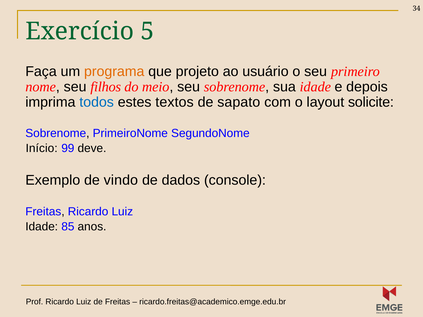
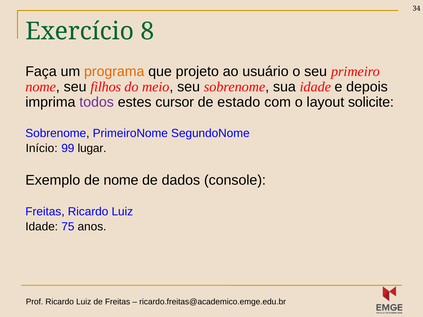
5: 5 -> 8 (147, 32)
todos colour: blue -> purple (97, 102)
textos: textos -> cursor (175, 102)
sapato: sapato -> estado (239, 102)
deve: deve -> lugar (92, 149)
de vindo: vindo -> nome (121, 180)
85: 85 -> 75 (68, 227)
